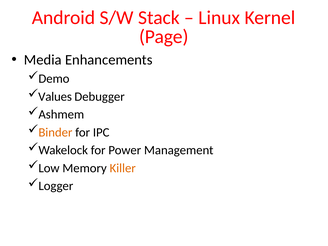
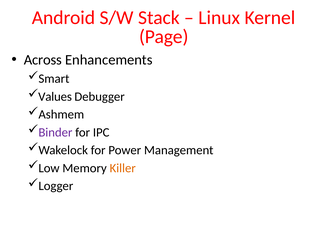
Media: Media -> Across (43, 60)
Demo: Demo -> Smart (54, 79)
Binder colour: orange -> purple (55, 132)
